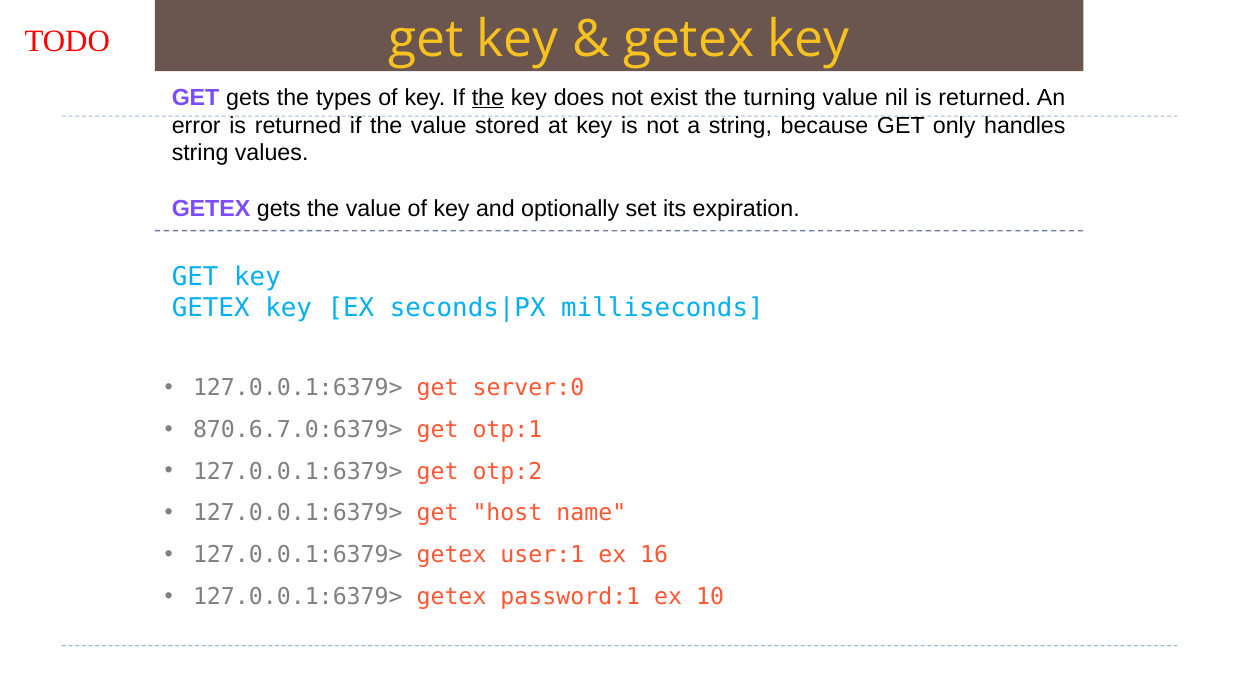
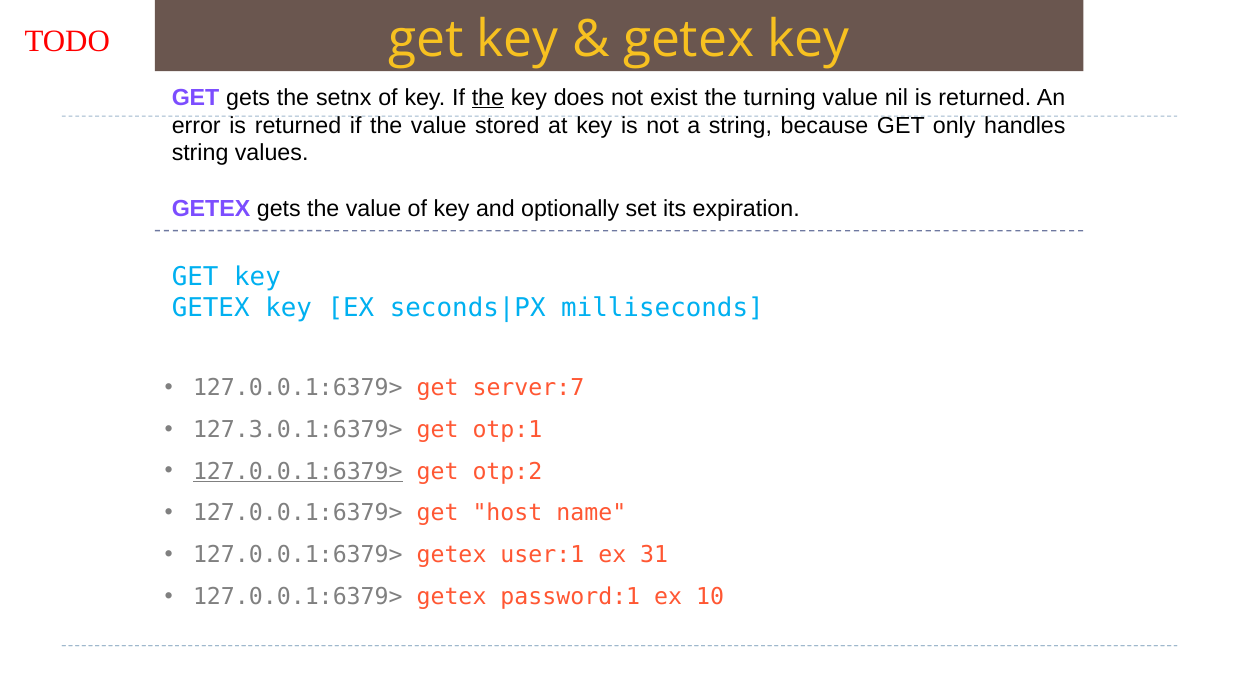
types: types -> setnx (344, 98)
server:0: server:0 -> server:7 (528, 388)
870.6.7.0:6379>: 870.6.7.0:6379> -> 127.3.0.1:6379> (298, 430)
127.0.0.1:6379> underline: none -> present (298, 471)
16: 16 -> 31 (654, 555)
